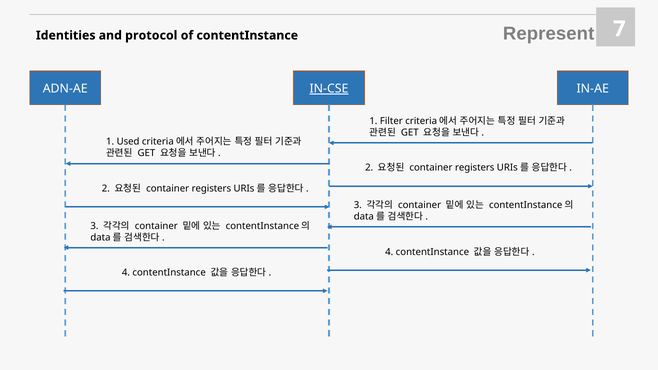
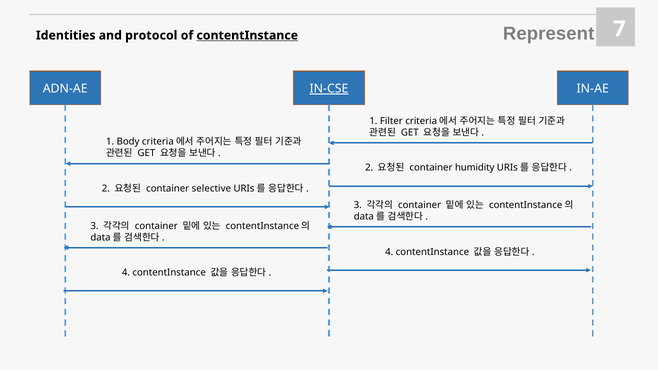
contentInstance underline: none -> present (247, 35)
Used: Used -> Body (128, 142)
registers: registers -> humidity (475, 168)
registers: registers -> selective (211, 188)
